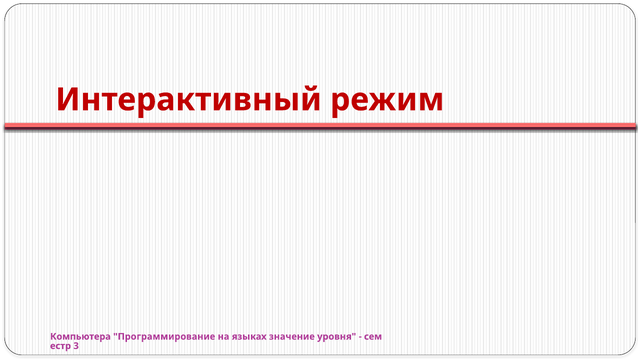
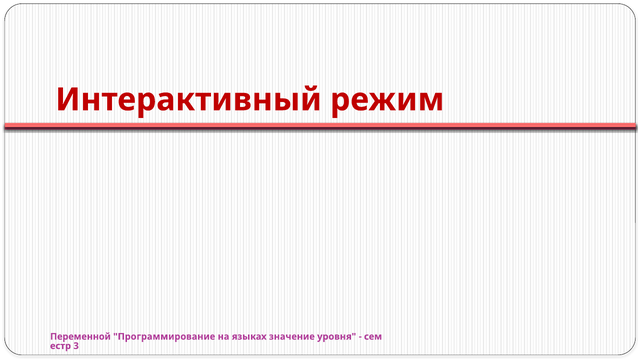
Компьютера: Компьютера -> Переменной (80, 337)
